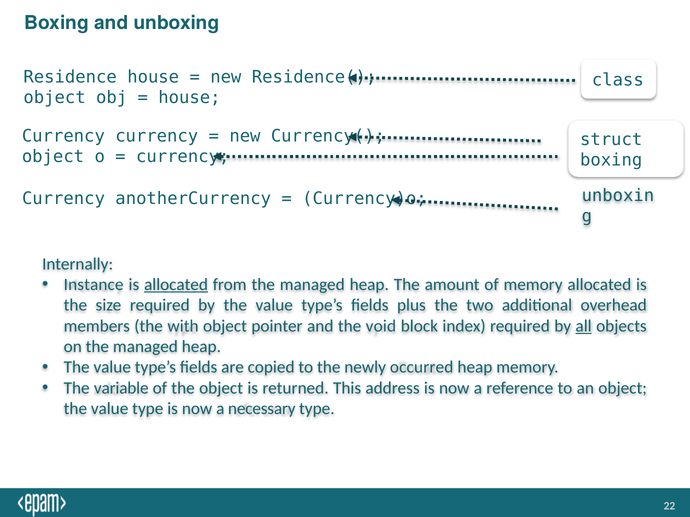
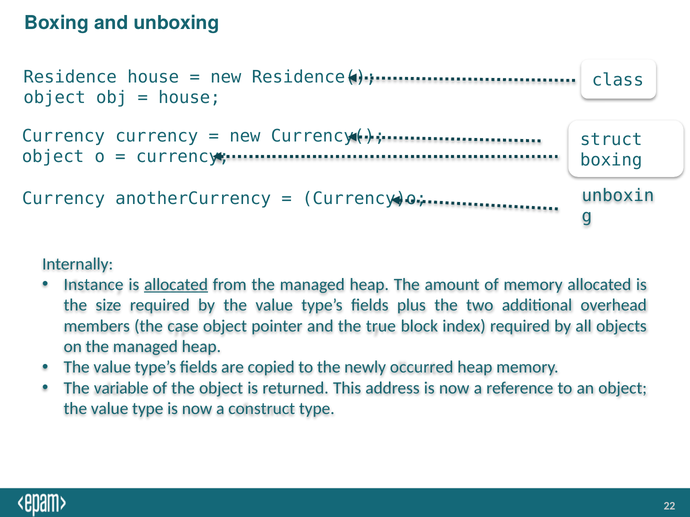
with: with -> case (183, 326)
void: void -> true (381, 326)
all underline: present -> none (584, 326)
necessary: necessary -> construct (262, 409)
